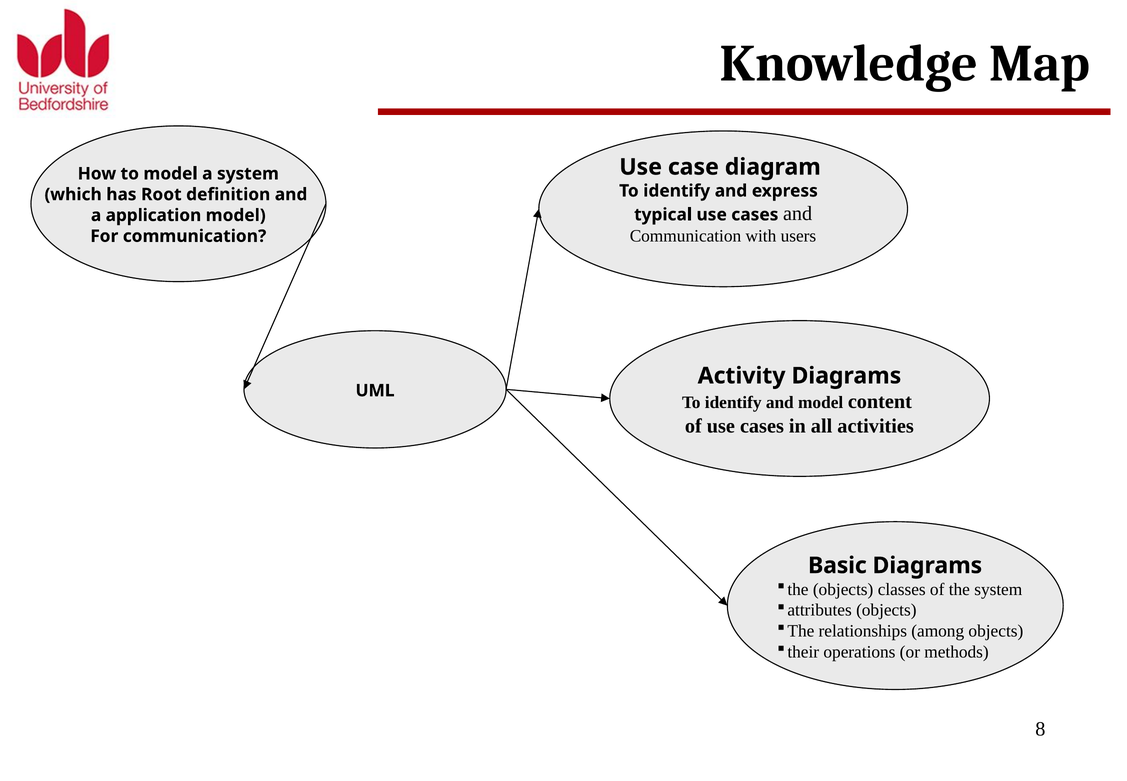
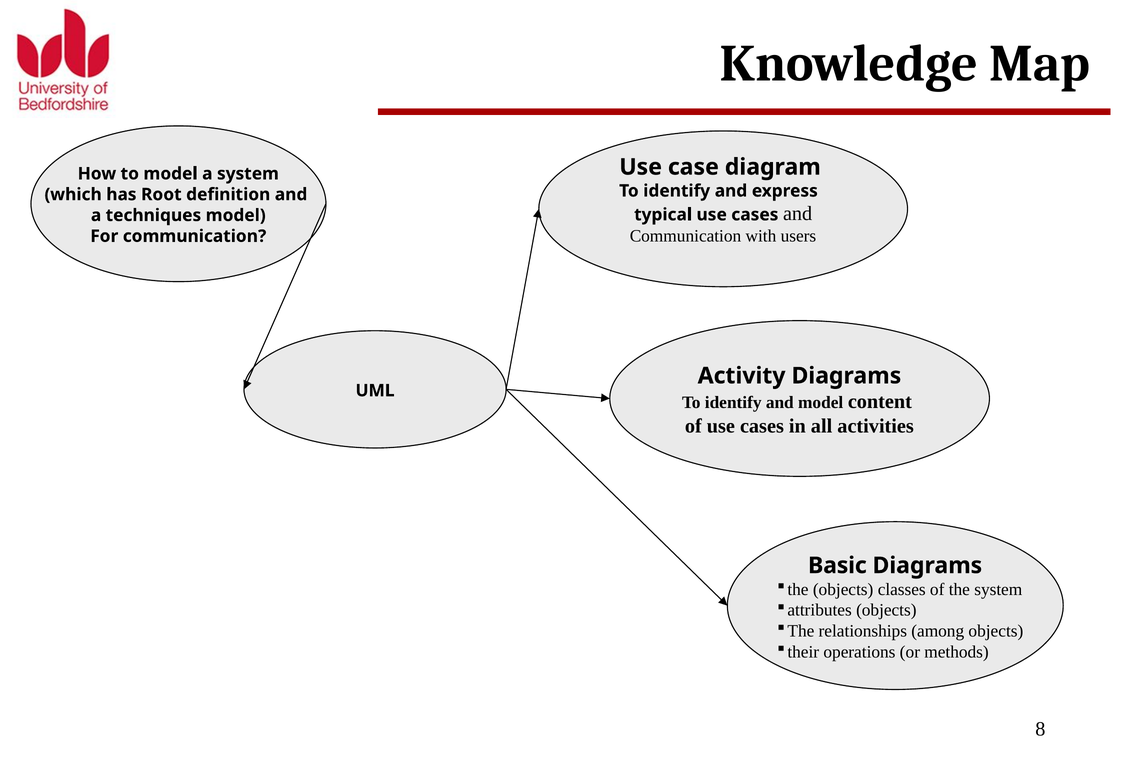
application: application -> techniques (153, 215)
